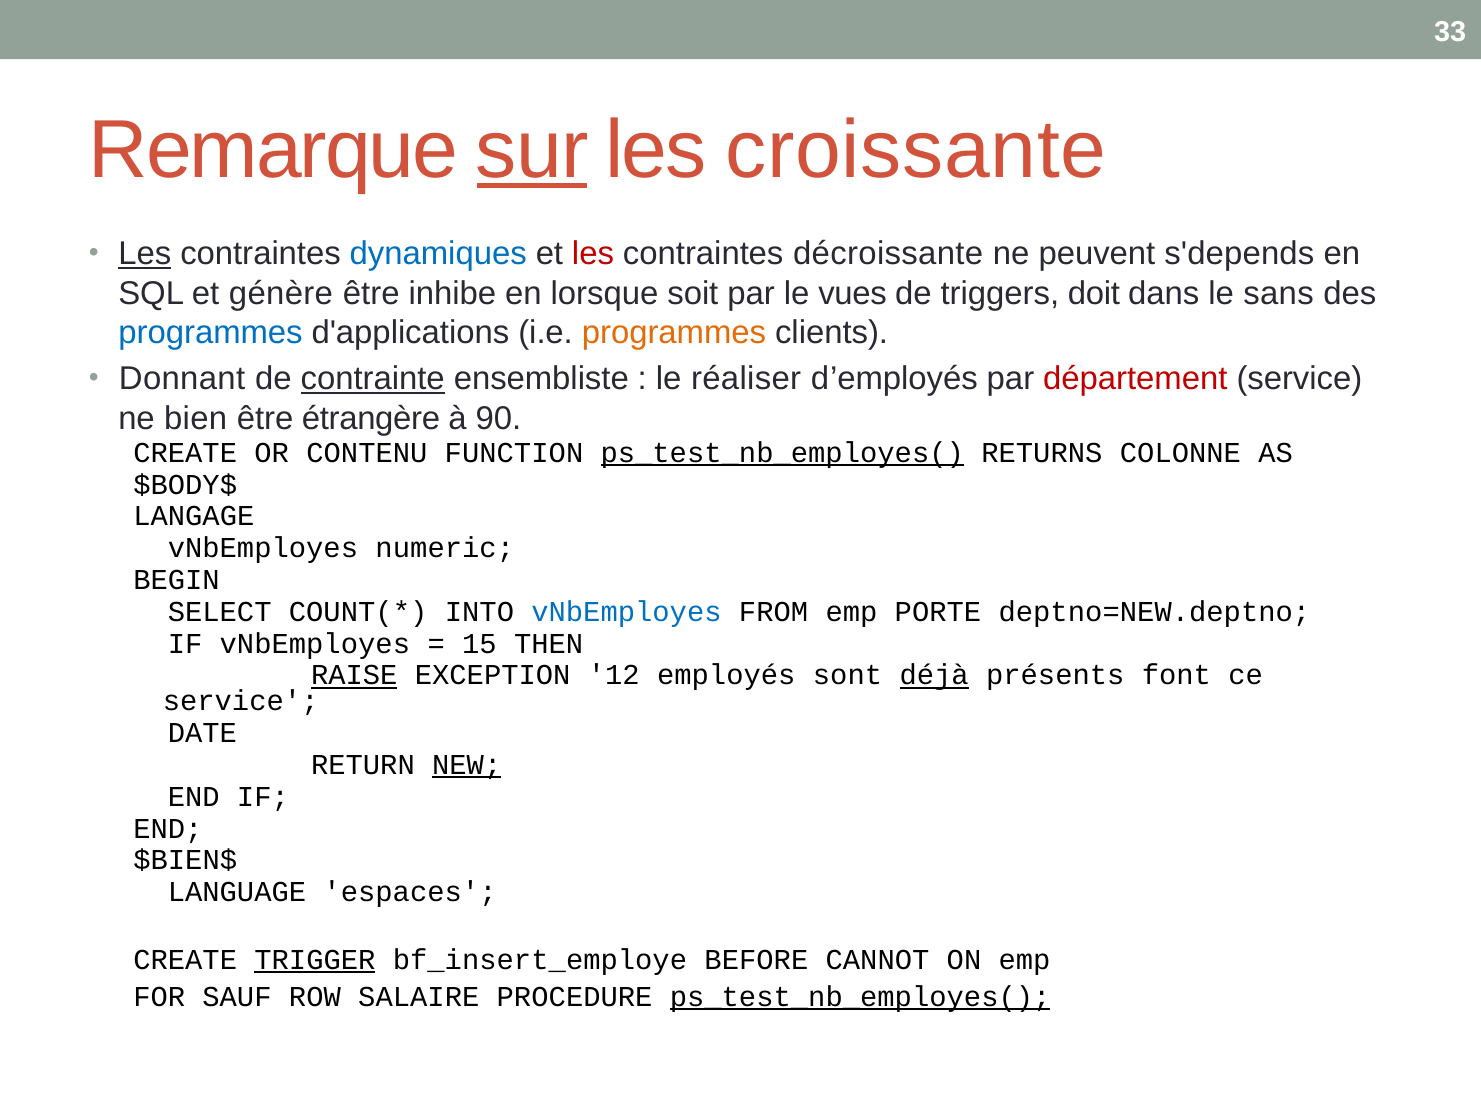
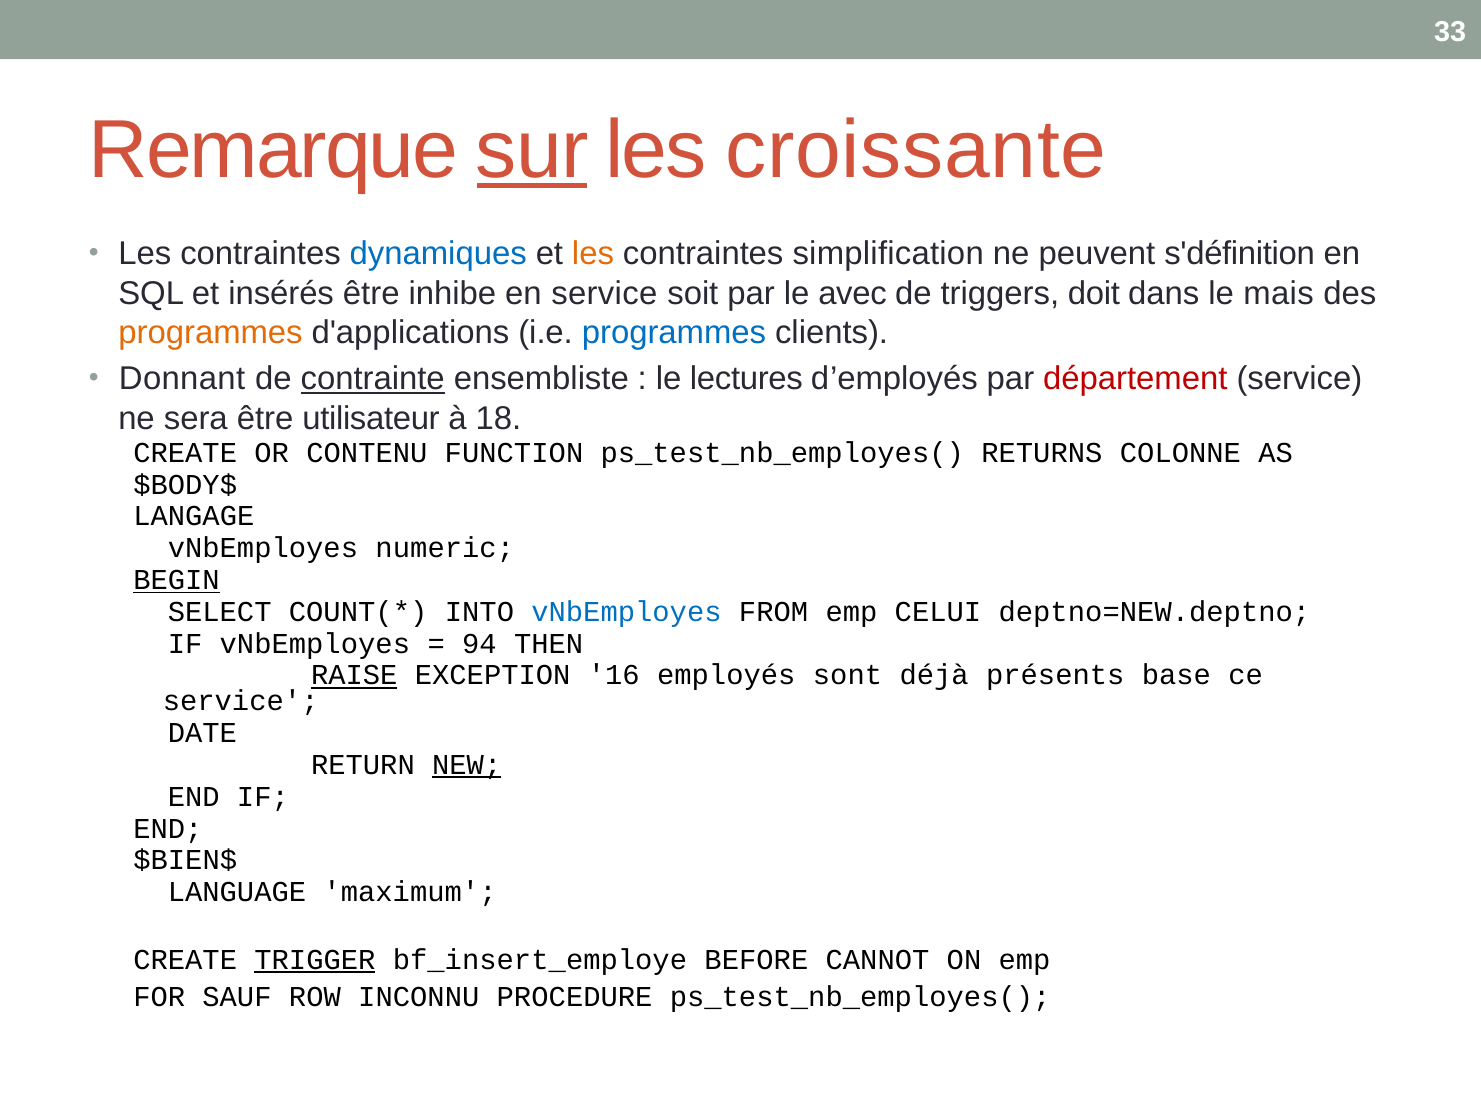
Les underline: present -> none (145, 254)
les colour: red -> orange (593, 254)
décroissante: décroissante -> simplification (888, 254)
s'depends: s'depends -> s'définition (1240, 254)
génère: génère -> insérés (281, 293)
en lorsque: lorsque -> service (604, 293)
vues: vues -> avec (852, 293)
sans: sans -> mais (1278, 293)
programmes colour: blue -> orange (211, 333)
programmes colour: orange -> blue (674, 333)
réaliser: réaliser -> lectures (746, 379)
bien: bien -> sera (196, 418)
étrangère: étrangère -> utilisateur (371, 418)
90: 90 -> 18 (499, 418)
ps_test_nb_employes( underline: present -> none (782, 453)
BEGIN underline: none -> present (176, 580)
PORTE: PORTE -> CELUI (938, 612)
15: 15 -> 94 (479, 643)
12: 12 -> 16 (614, 675)
déjà underline: present -> none (934, 675)
font: font -> base (1176, 675)
espaces: espaces -> maximum (410, 892)
SALAIRE: SALAIRE -> INCONNU (419, 997)
ps_test_nb_employes( underline: present -> none (860, 997)
